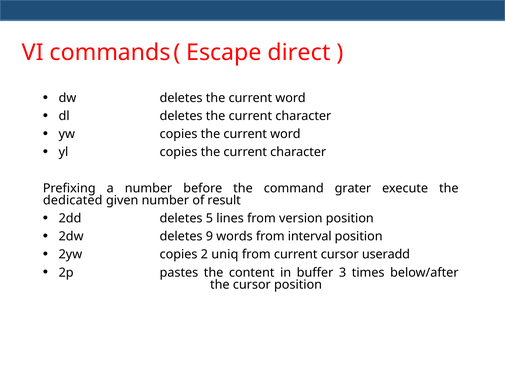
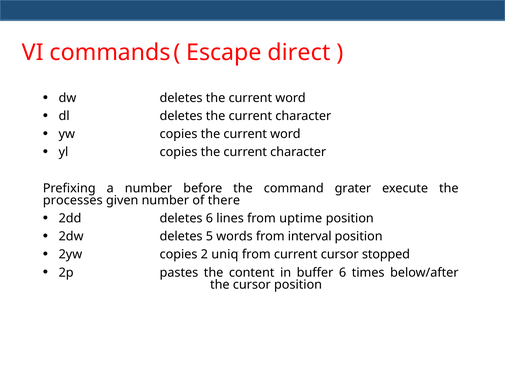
dedicated: dedicated -> processes (73, 200)
result: result -> there (224, 200)
deletes 5: 5 -> 6 (209, 218)
version: version -> uptime (301, 218)
9: 9 -> 5 (209, 236)
useradd: useradd -> stopped (386, 254)
buffer 3: 3 -> 6 (343, 272)
